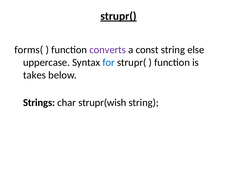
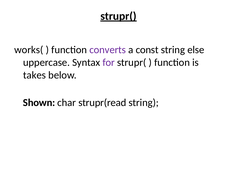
forms(: forms( -> works( (29, 50)
for colour: blue -> purple (109, 62)
Strings: Strings -> Shown (39, 102)
strupr(wish: strupr(wish -> strupr(read (102, 102)
